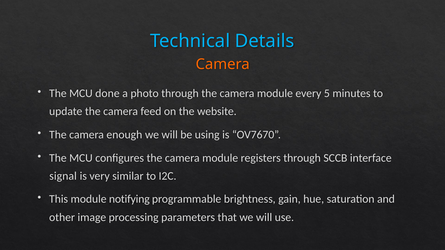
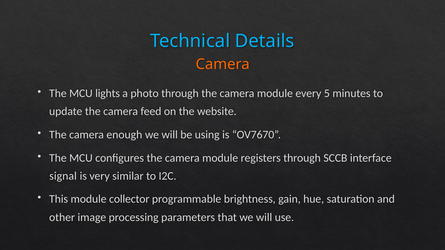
done: done -> lights (108, 94)
notifying: notifying -> collector (129, 199)
